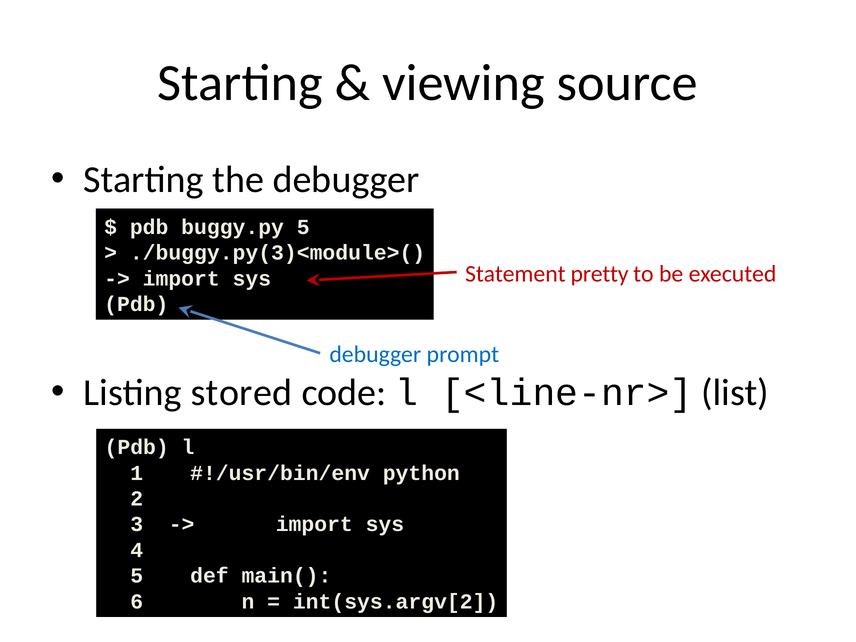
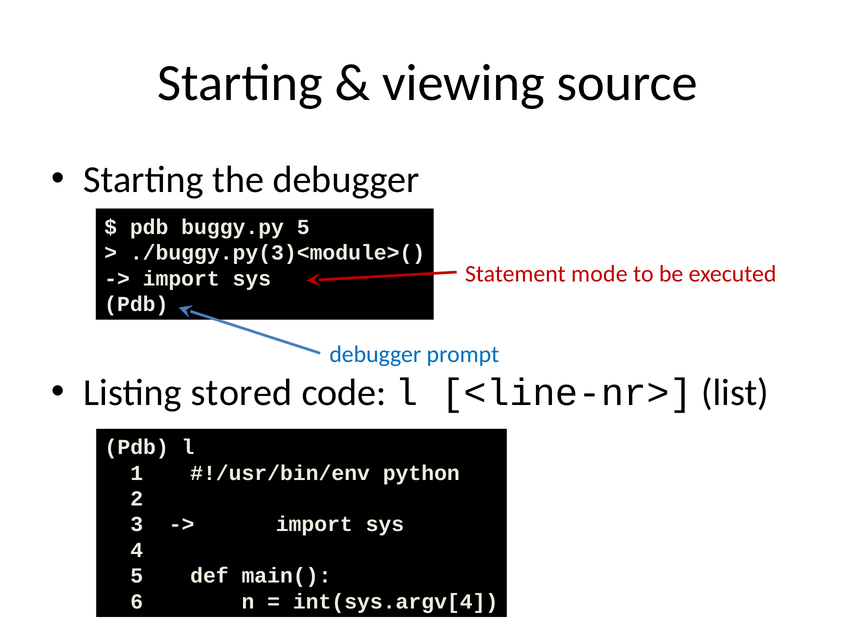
pretty: pretty -> mode (599, 274)
int(sys.argv[2: int(sys.argv[2 -> int(sys.argv[4 (396, 601)
